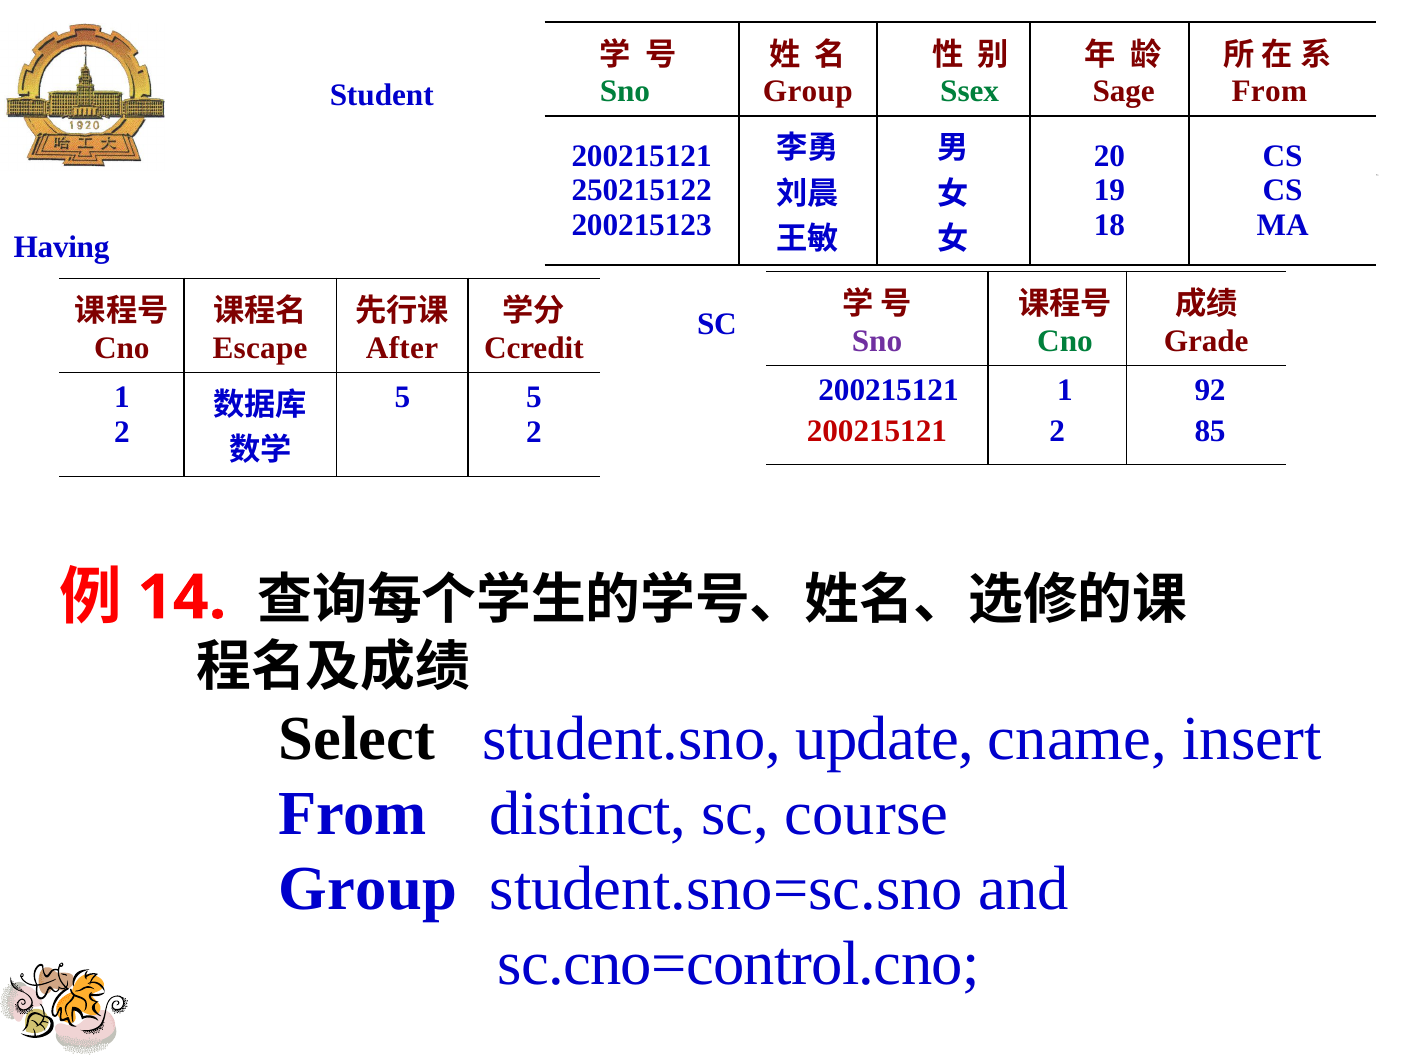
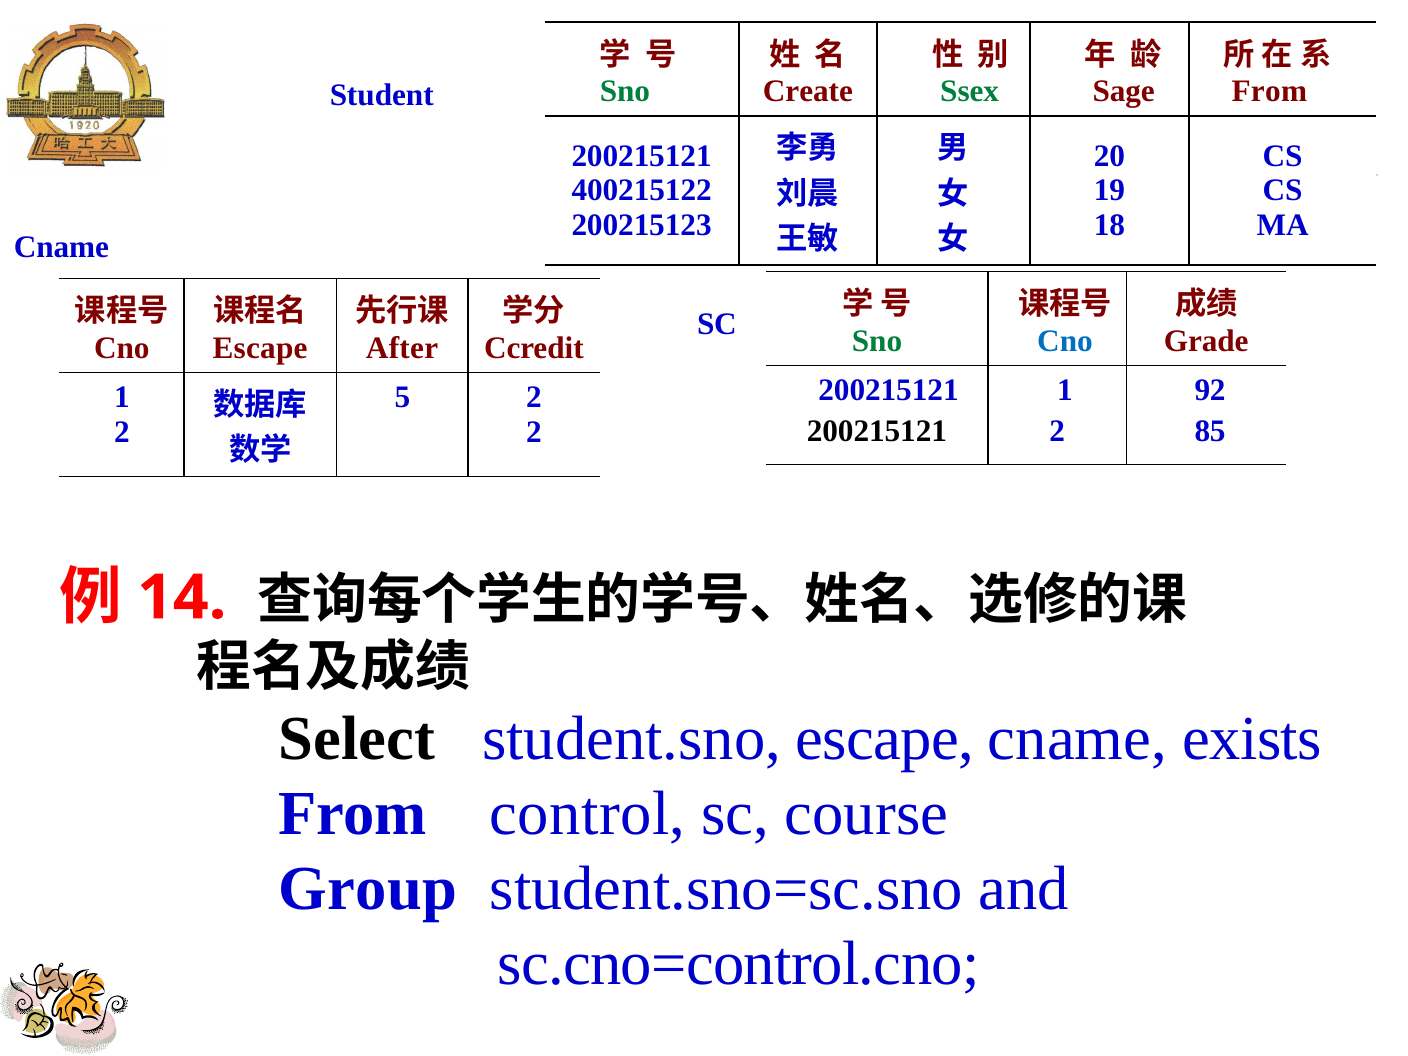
Group: Group -> Create (808, 92)
250215122: 250215122 -> 400215122 (642, 191)
Having: Having -> Cname (61, 248)
Sno colour: purple -> green (877, 341)
Cno colour: green -> blue (1065, 341)
5 5: 5 -> 2 (534, 397)
200215121 colour: red -> black (877, 431)
student.sno update: update -> escape (885, 739)
insert: insert -> exists (1252, 739)
distinct: distinct -> control (588, 814)
